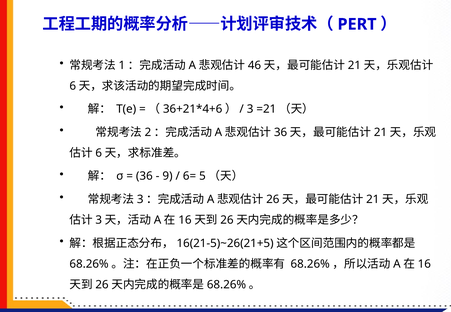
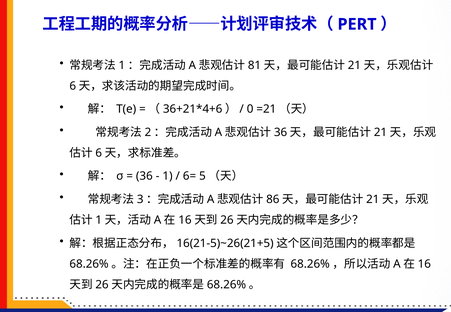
46: 46 -> 81 (254, 65)
3: 3 -> 0 (250, 109)
9: 9 -> 1 (168, 176)
26: 26 -> 86 (273, 199)
3: 3 -> 1 (99, 220)
